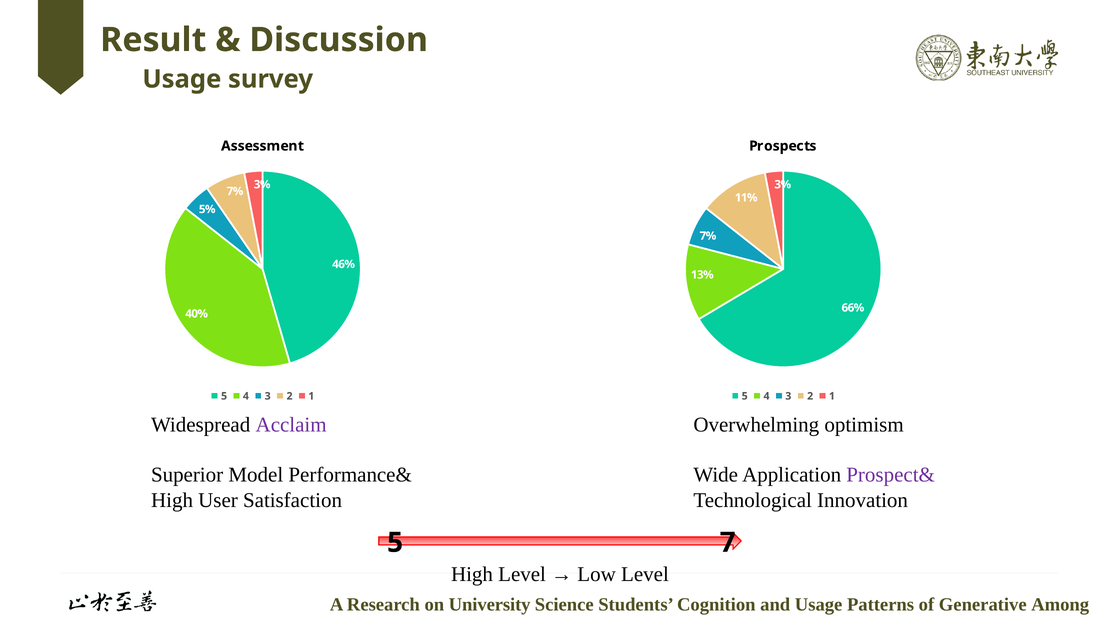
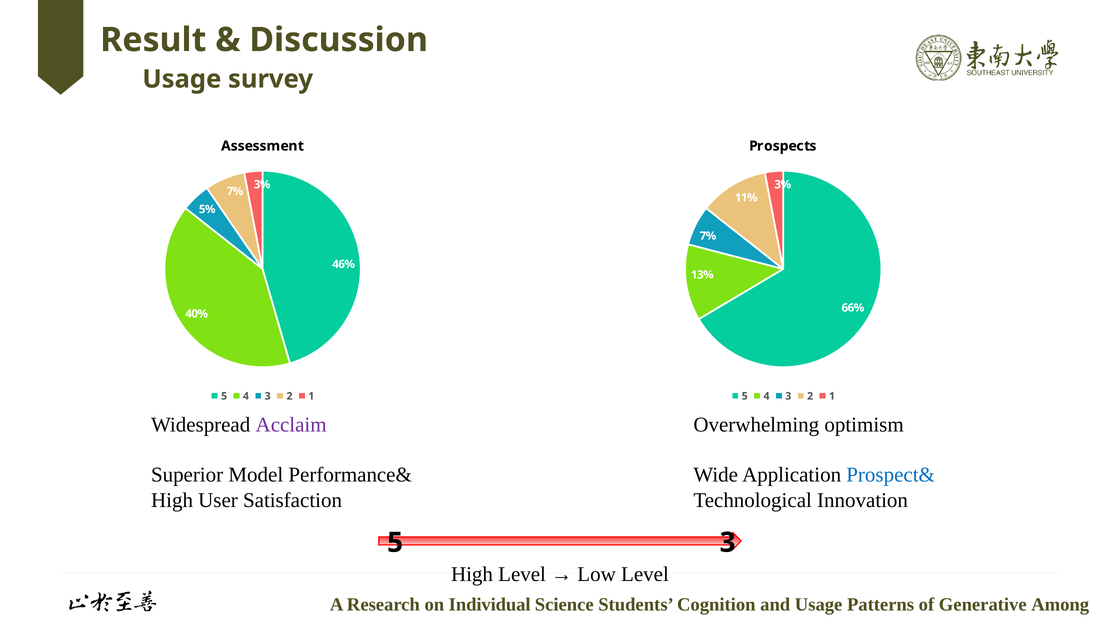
Prospect& colour: purple -> blue (891, 475)
5 7: 7 -> 3 (728, 543)
University: University -> Individual (490, 605)
